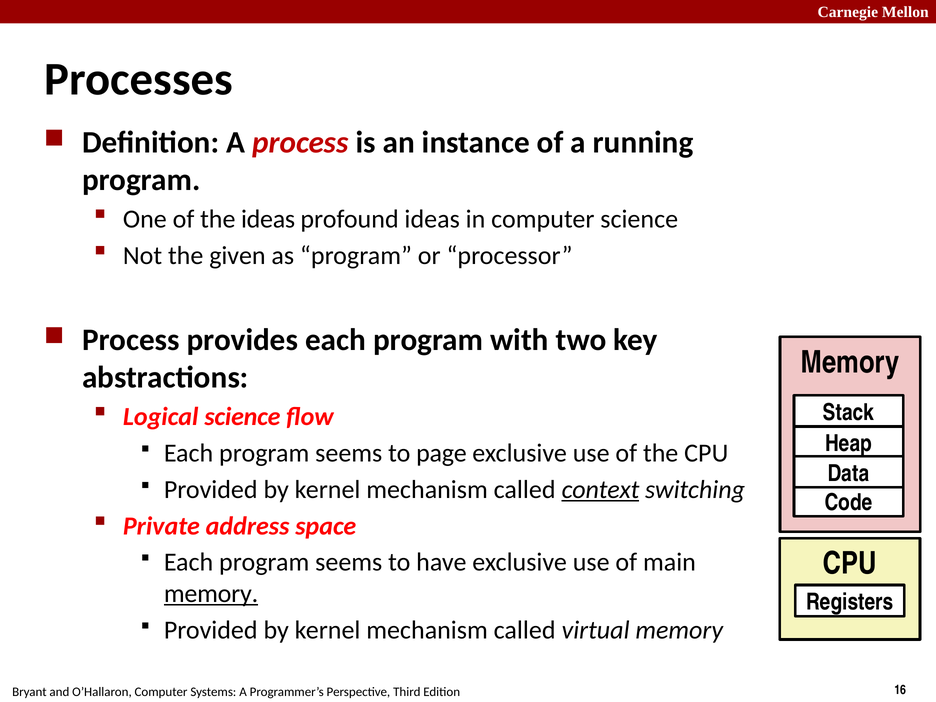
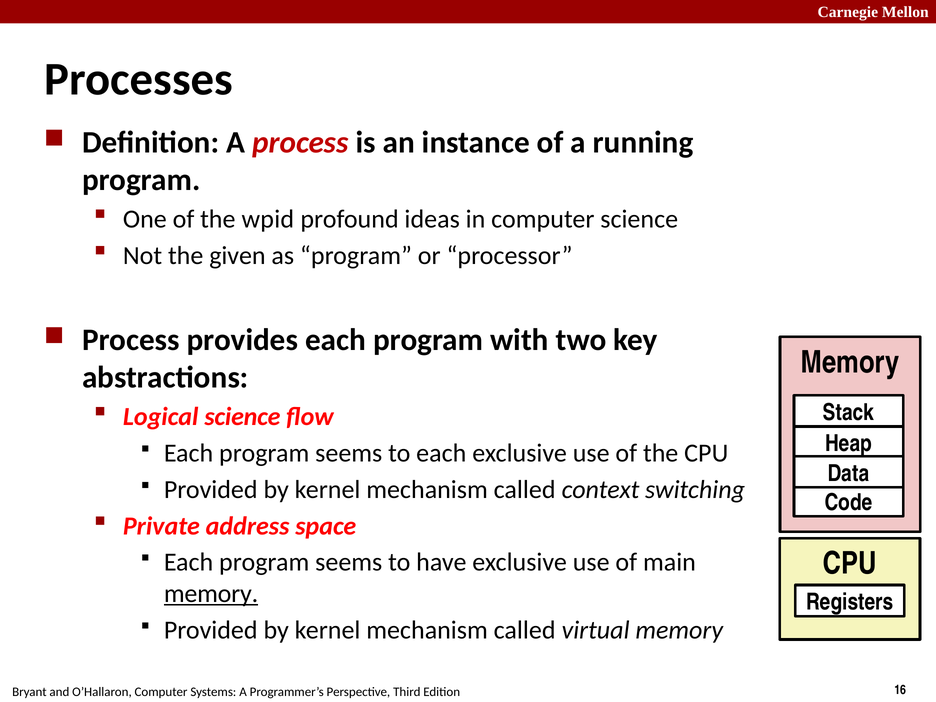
the ideas: ideas -> wpid (268, 219)
to page: page -> each (441, 453)
context underline: present -> none (601, 490)
